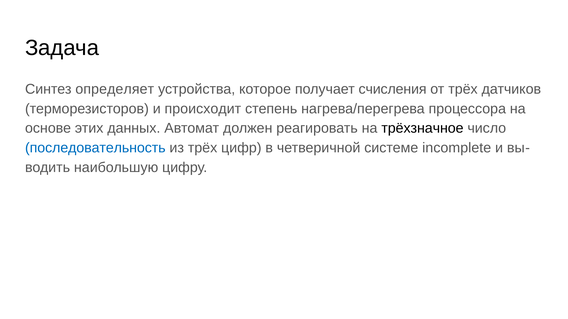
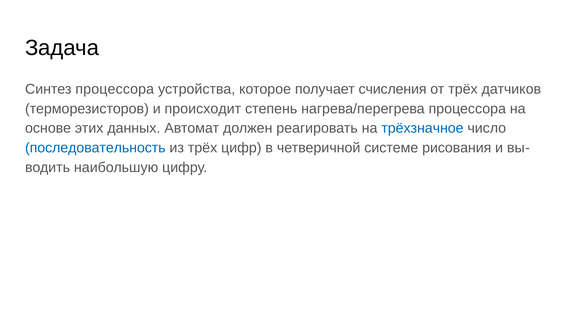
Синтез определяет: определяет -> процессора (115, 89)
трёхзначное colour: black -> blue (422, 129)
incomplete: incomplete -> рисования (457, 148)
